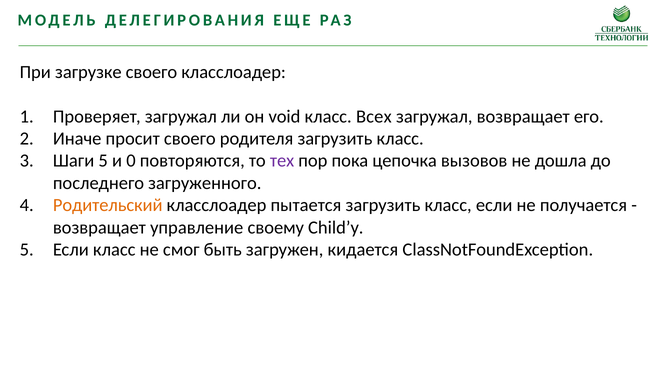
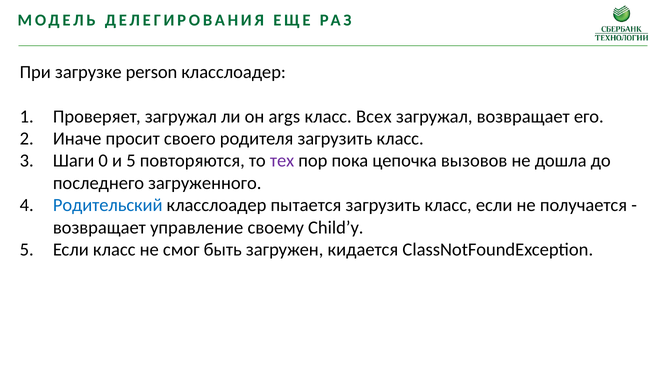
загрузке своего: своего -> person (151, 72)
void: void -> args (284, 116)
Шаги 5: 5 -> 0 (103, 161)
и 0: 0 -> 5 (131, 161)
Родительский colour: orange -> blue (108, 205)
